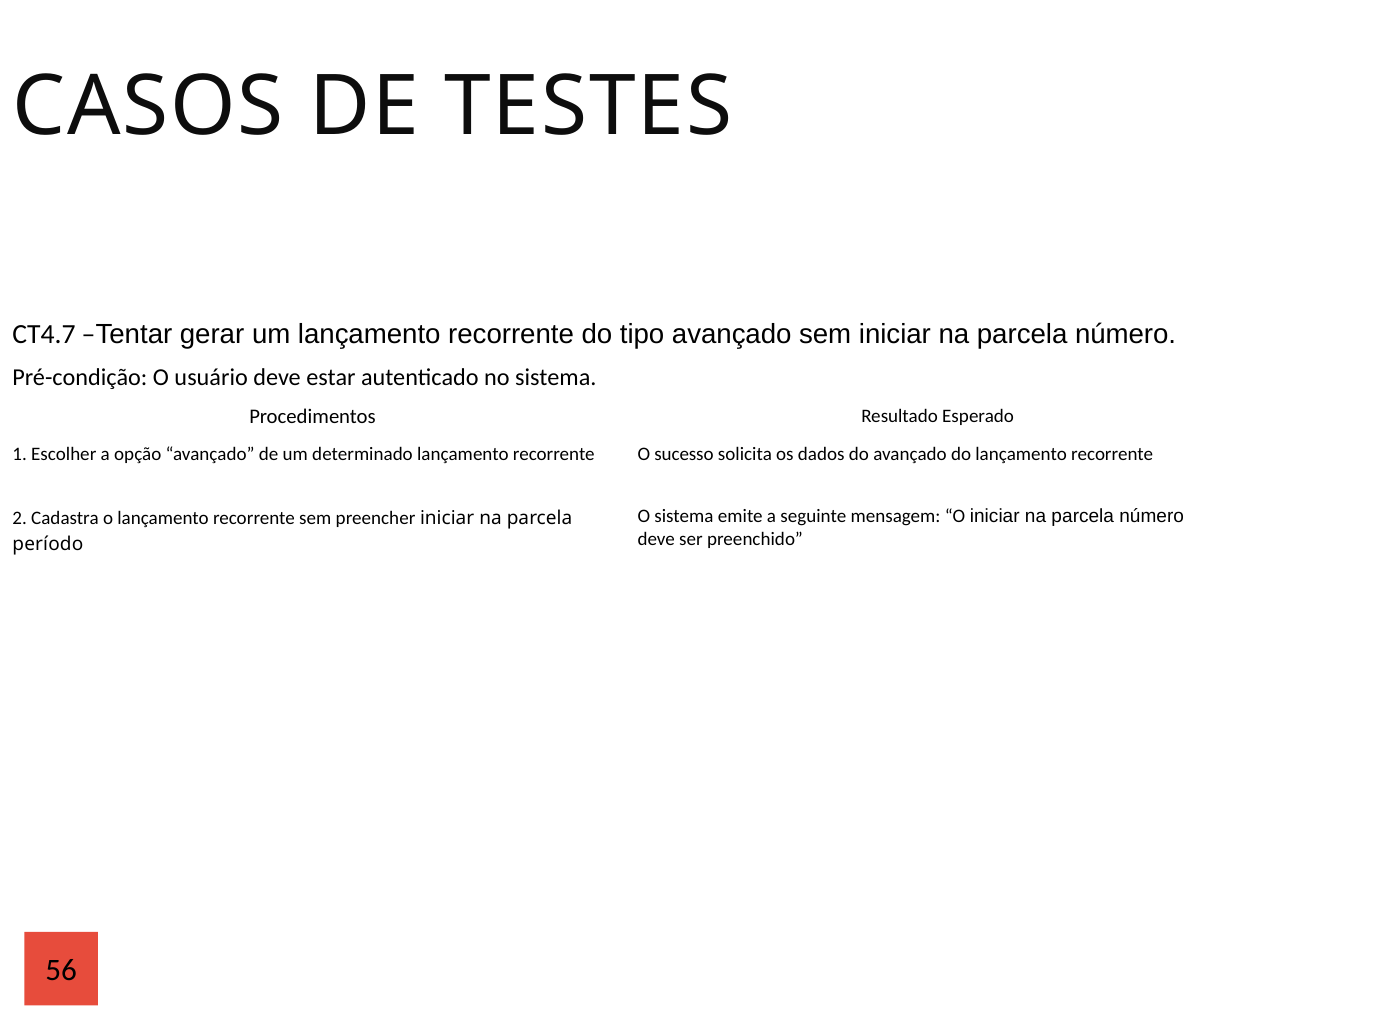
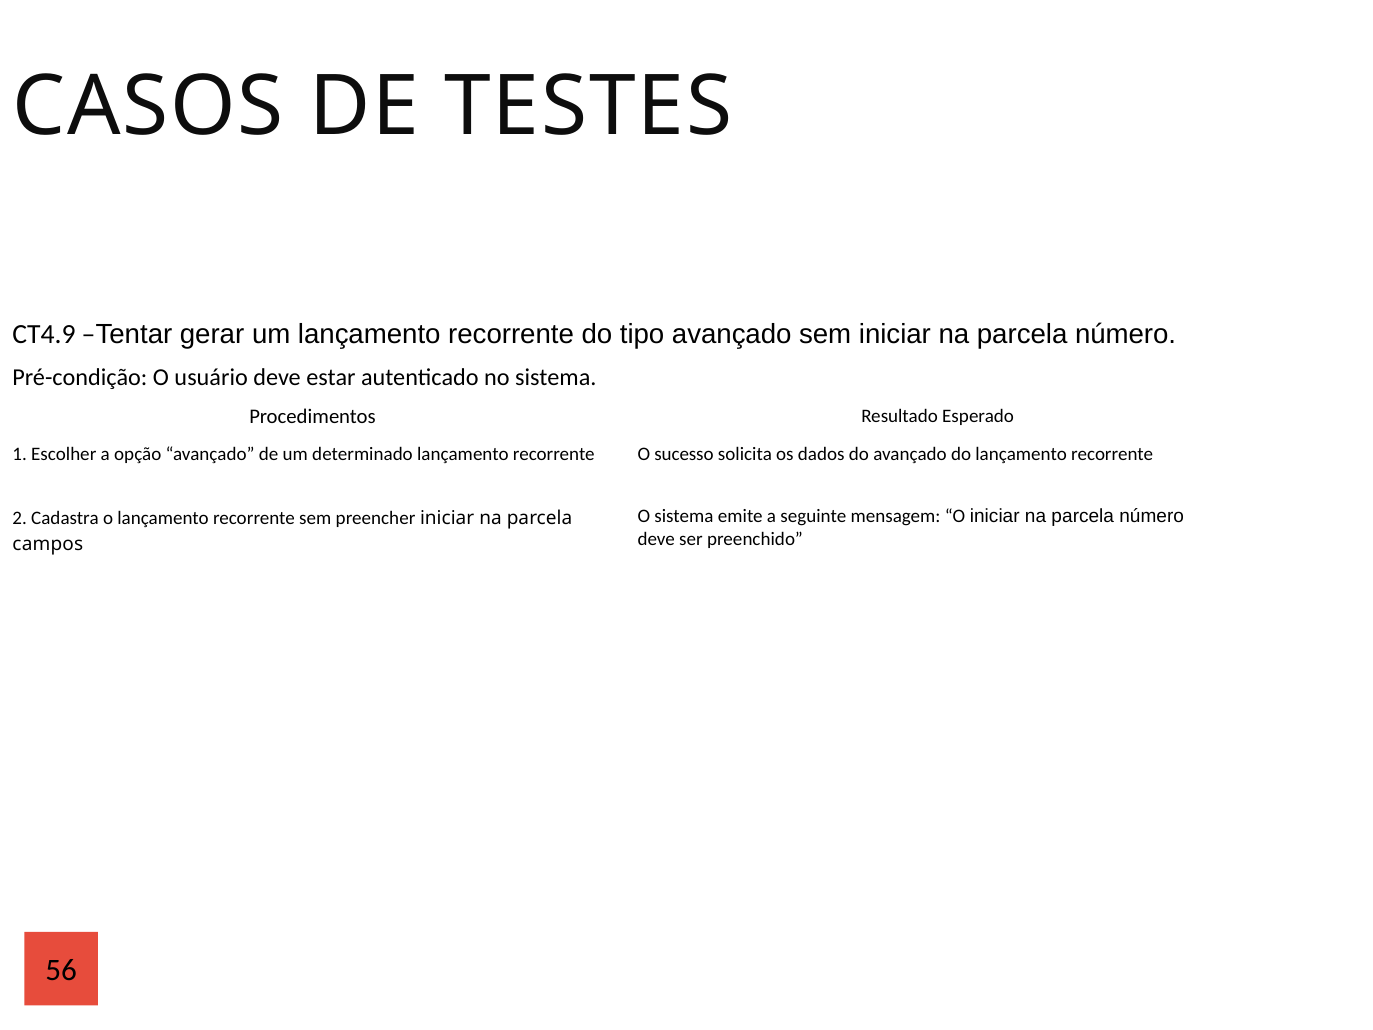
CT4.7: CT4.7 -> CT4.9 (44, 334)
período: período -> campos (48, 544)
